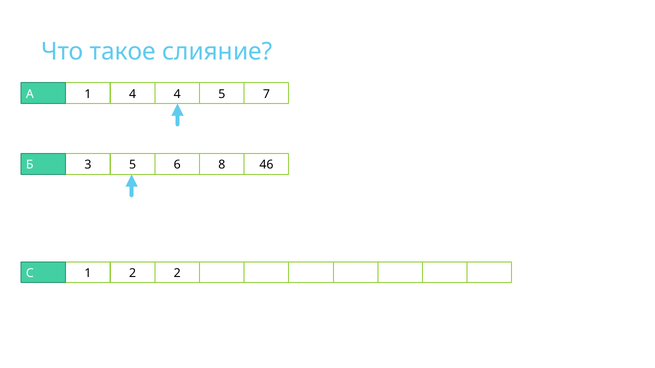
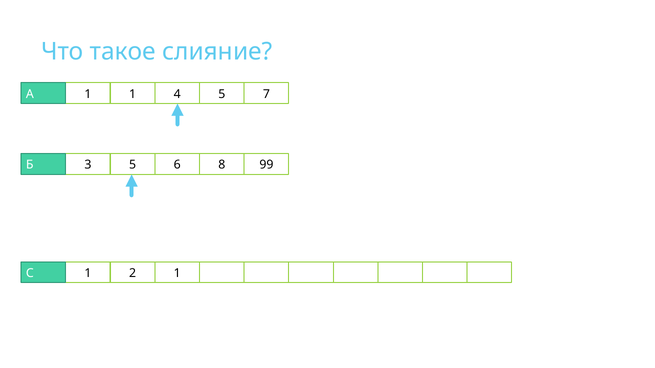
1 4: 4 -> 1 (133, 94)
46: 46 -> 99 (266, 165)
2 2: 2 -> 1 (177, 273)
